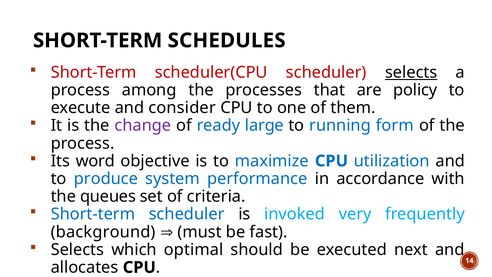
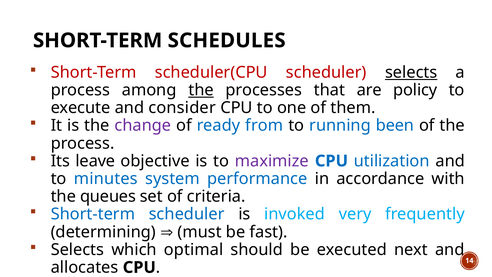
the underline: none -> present (201, 90)
large: large -> from (264, 125)
form: form -> been (395, 125)
word: word -> leave (95, 161)
maximize colour: blue -> purple (272, 161)
produce: produce -> minutes (106, 179)
background: background -> determining (103, 232)
